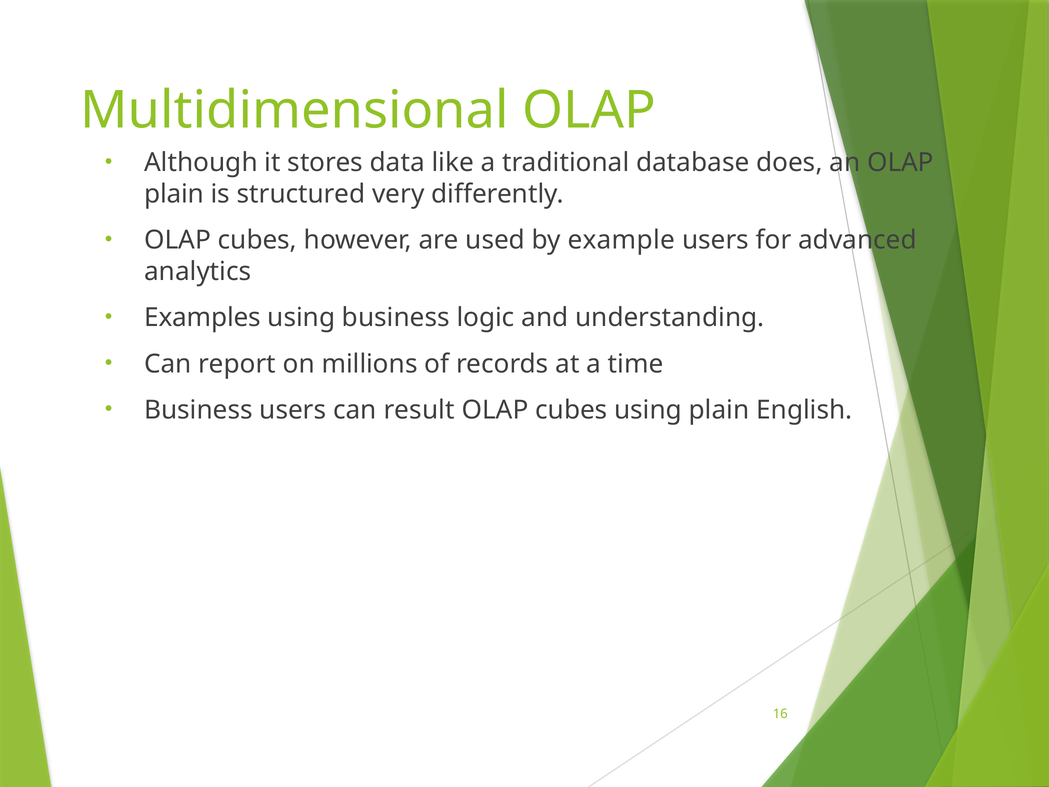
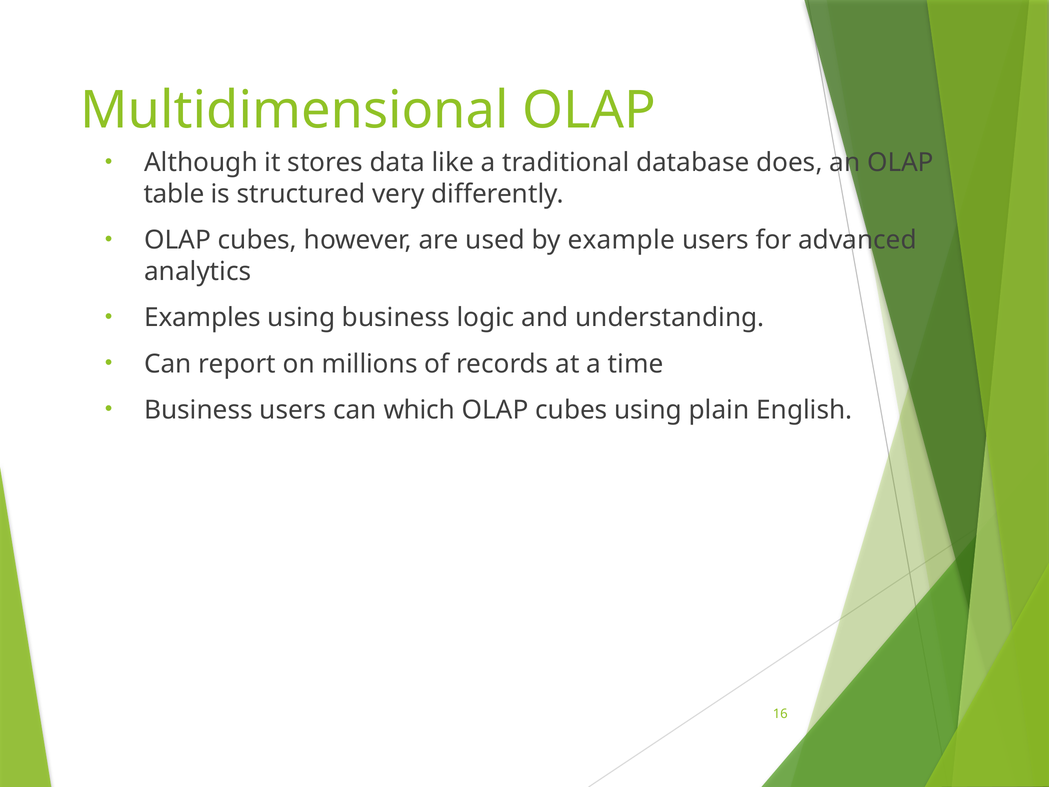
plain: plain -> table (174, 194)
result: result -> which (419, 410)
